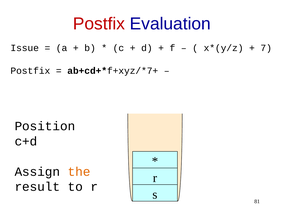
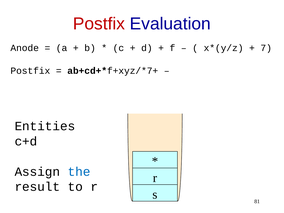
Issue: Issue -> Anode (25, 48)
Position: Position -> Entities (45, 126)
the colour: orange -> blue (79, 172)
